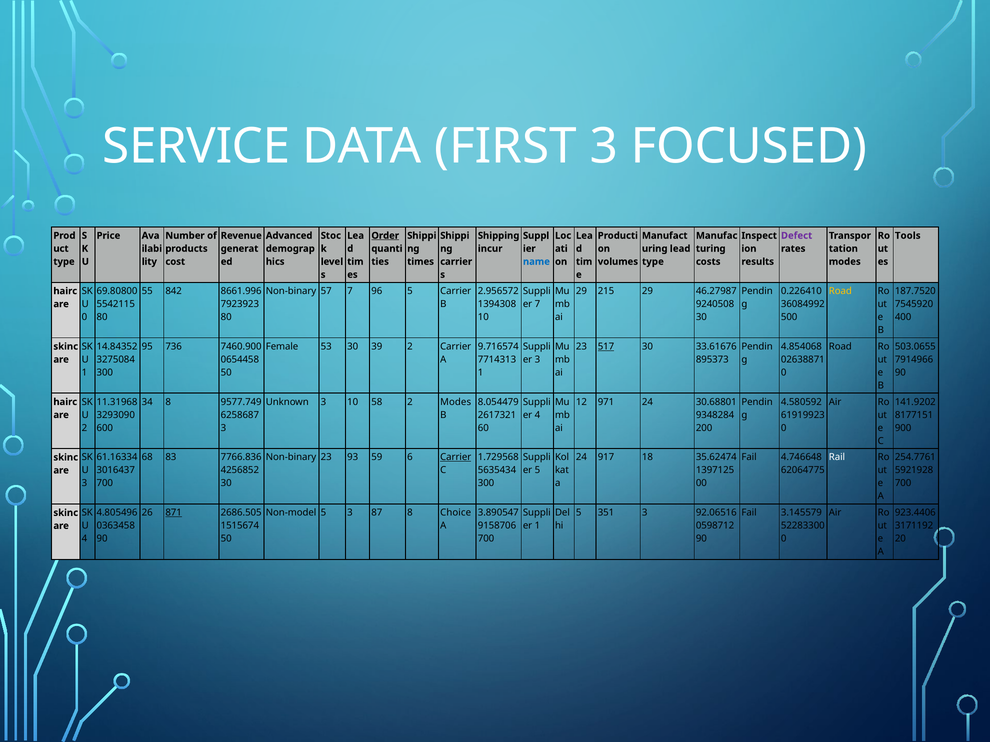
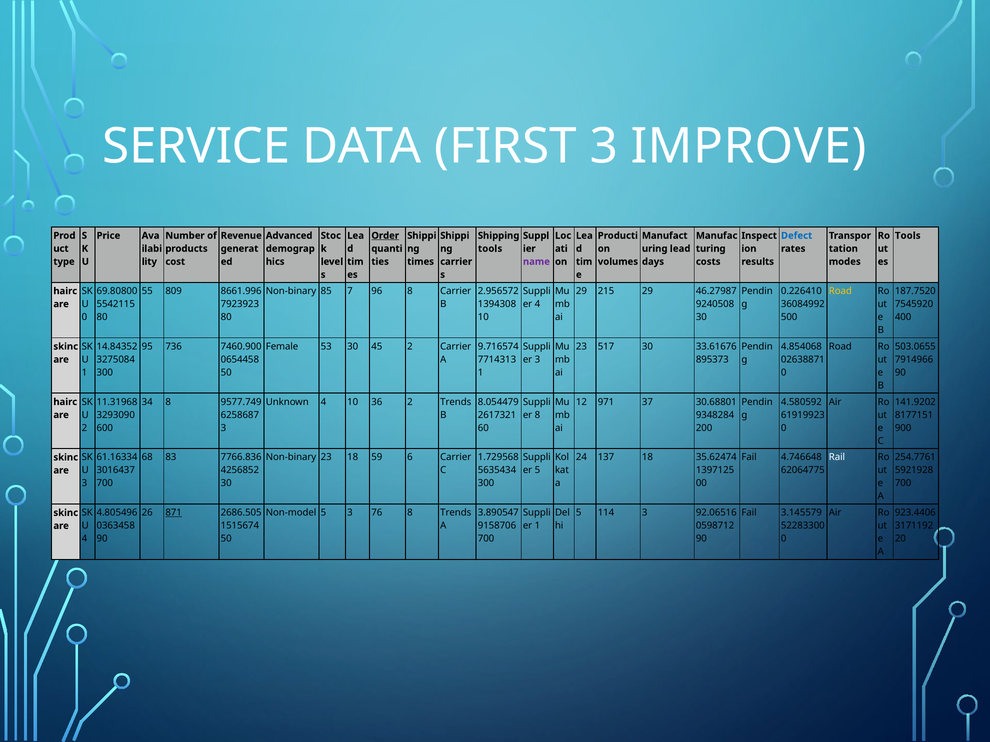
FOCUSED: FOCUSED -> IMPROVE (749, 147)
Defect colour: purple -> blue (797, 236)
incur: incur -> tools (490, 249)
name colour: blue -> purple (536, 262)
type: type -> days (653, 262)
842: 842 -> 809 (174, 291)
57: 57 -> 85 (326, 291)
96 5: 5 -> 8 (410, 291)
7: 7 -> 4 (537, 304)
39: 39 -> 45 (377, 347)
517 underline: present -> none (606, 347)
Unknown 3: 3 -> 4 (323, 402)
58: 58 -> 36 (377, 402)
2 Modes: Modes -> Trends (456, 402)
971 24: 24 -> 37 (647, 402)
4: 4 -> 8 (537, 415)
23 93: 93 -> 18 (353, 458)
Carrier underline: present -> none (456, 458)
917: 917 -> 137 (606, 458)
87: 87 -> 76 (377, 513)
8 Choice: Choice -> Trends (456, 513)
351: 351 -> 114 (606, 513)
